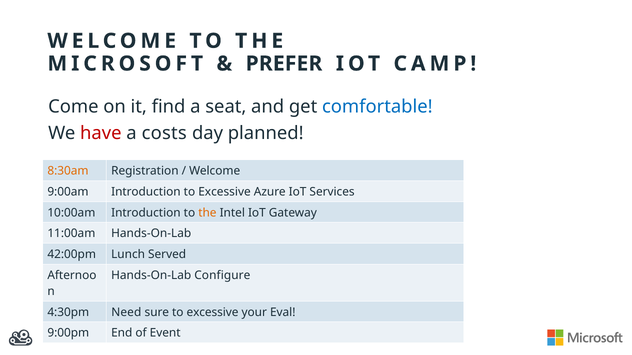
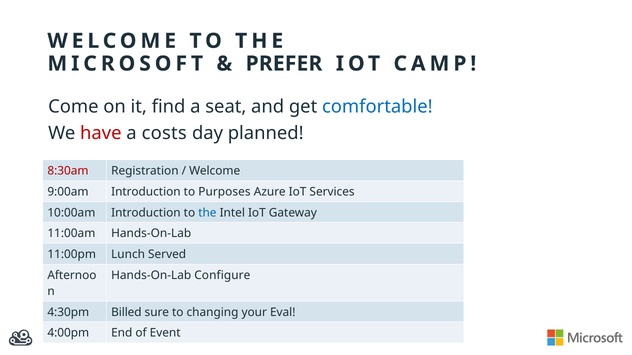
8:30am colour: orange -> red (68, 171)
Introduction to Excessive: Excessive -> Purposes (224, 192)
the colour: orange -> blue (207, 213)
42:00pm: 42:00pm -> 11:00pm (72, 255)
Need: Need -> Billed (126, 313)
sure to excessive: excessive -> changing (212, 313)
9:00pm: 9:00pm -> 4:00pm (68, 333)
